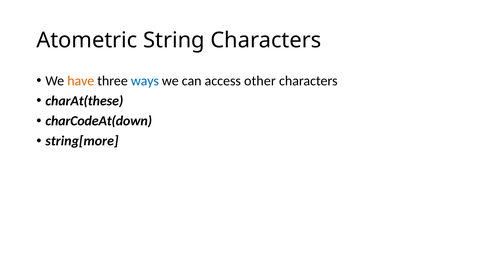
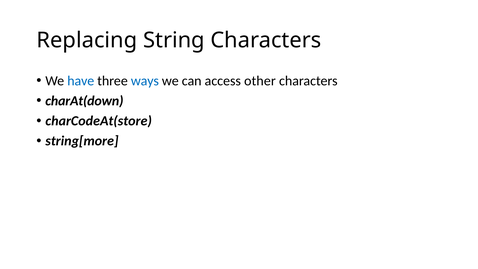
Atometric: Atometric -> Replacing (87, 40)
have colour: orange -> blue (81, 81)
charAt(these: charAt(these -> charAt(down (84, 101)
charCodeAt(down: charCodeAt(down -> charCodeAt(store (99, 121)
